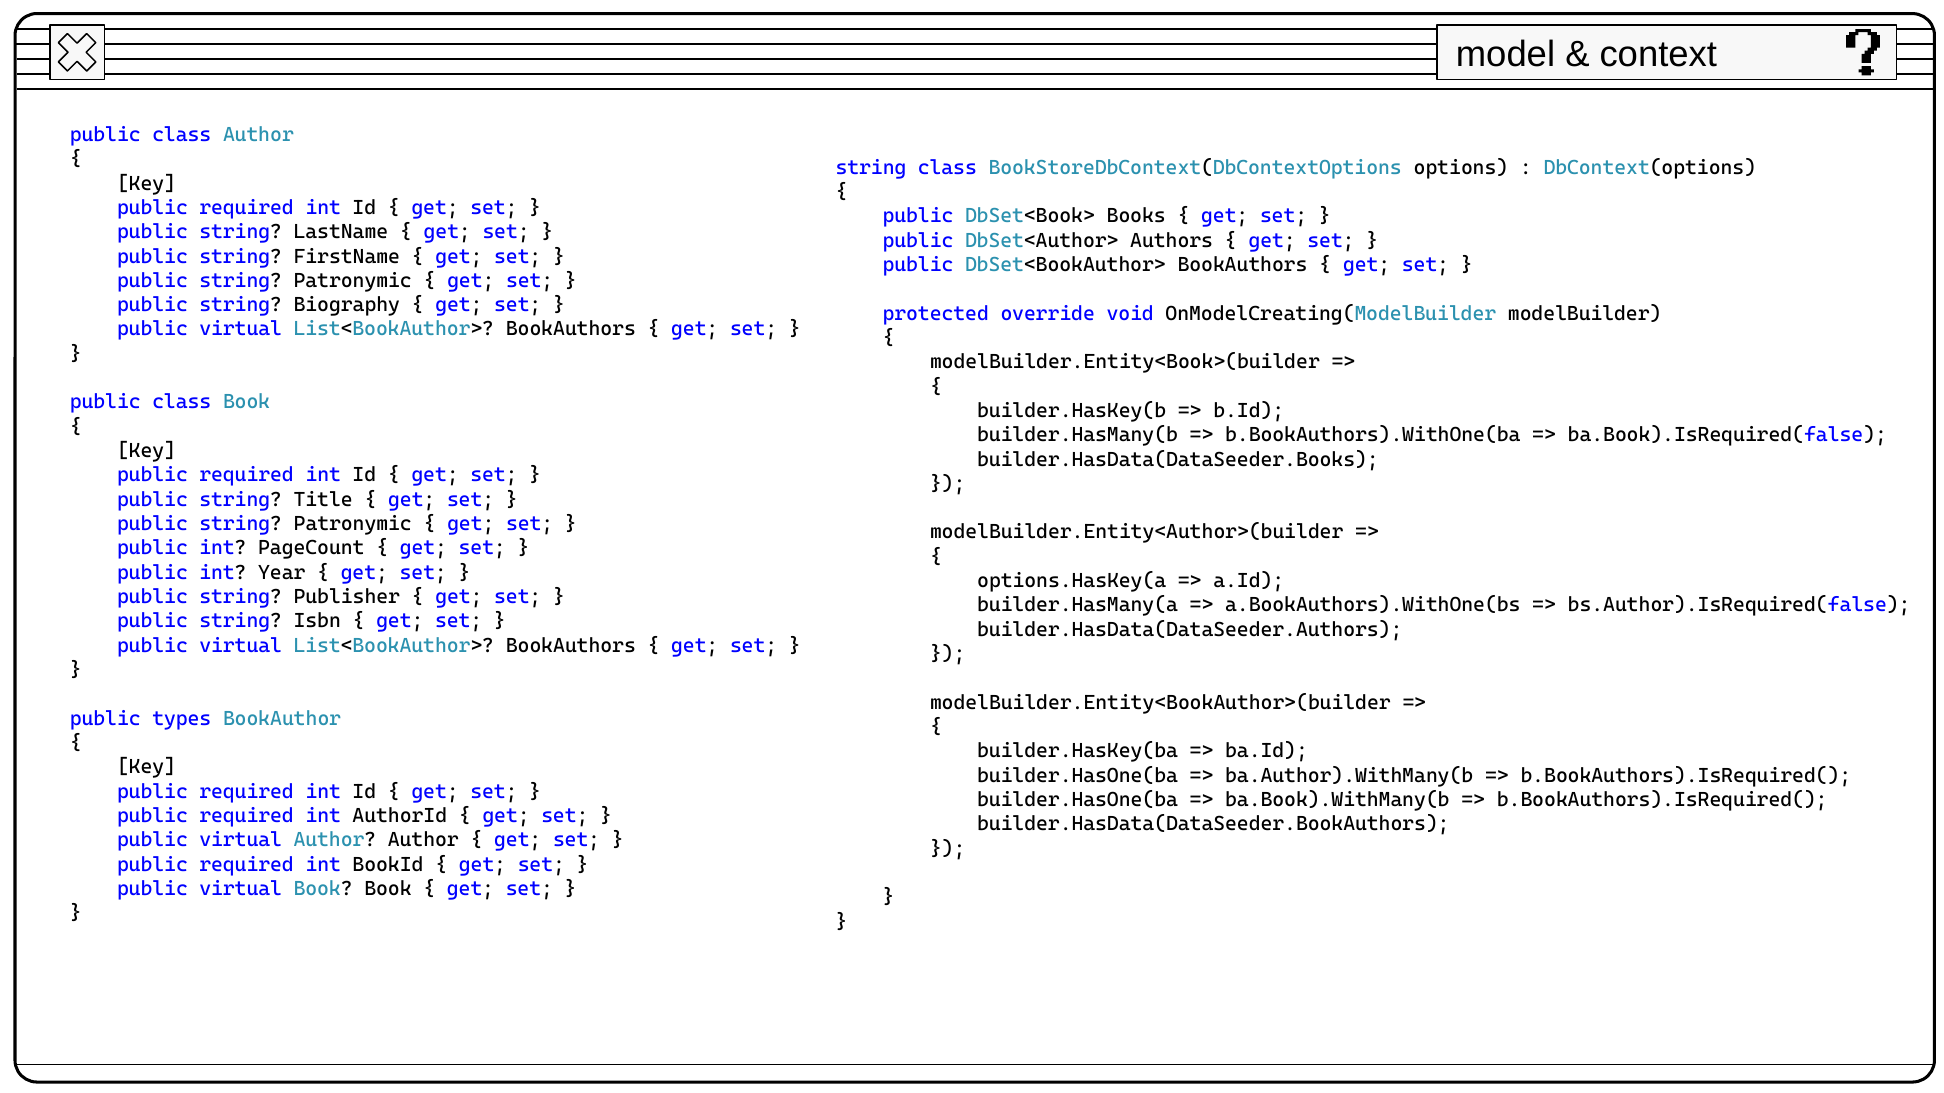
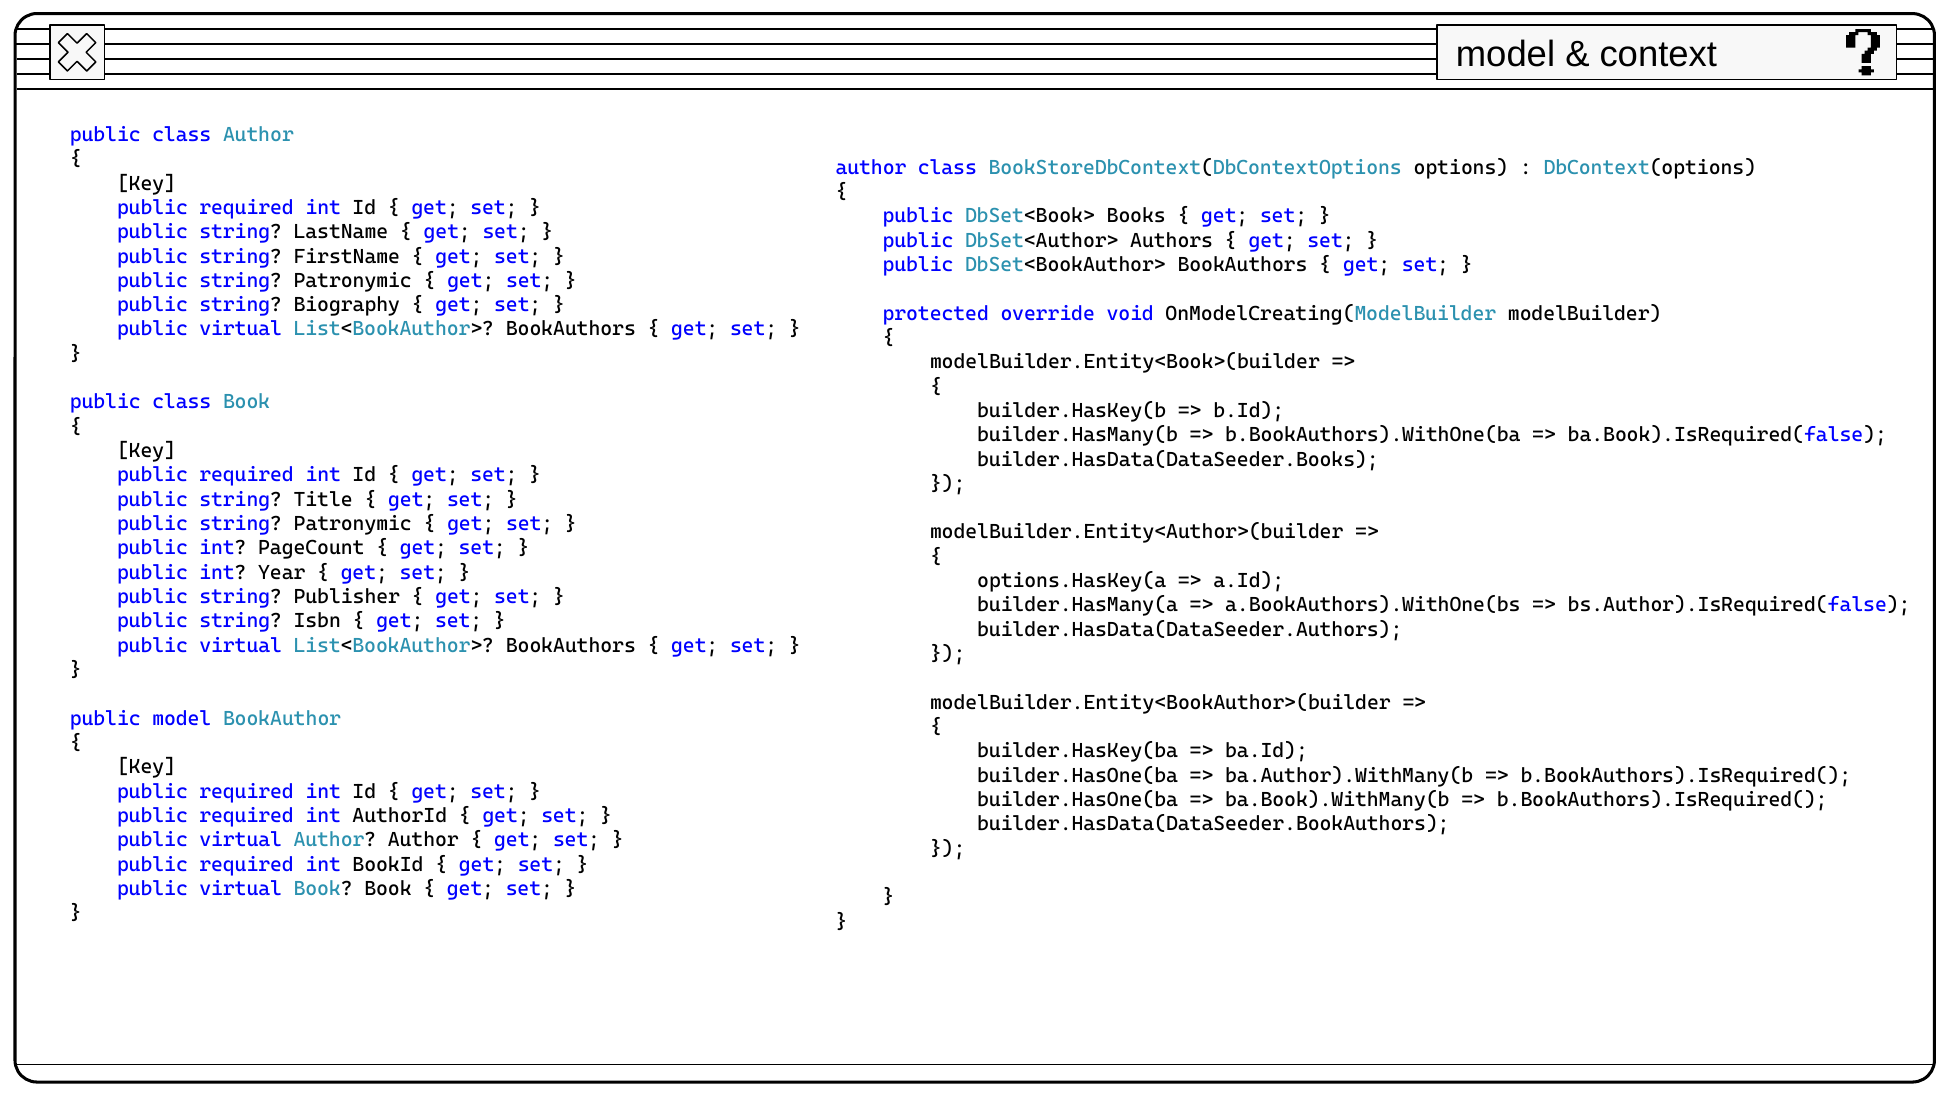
string: string -> author (871, 167)
public types: types -> model (182, 719)
